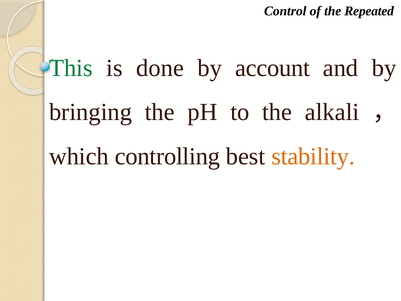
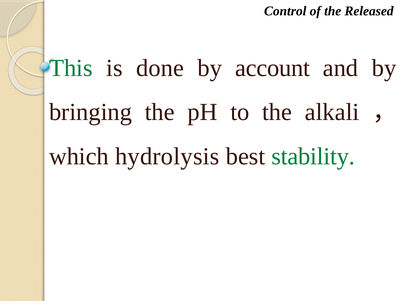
Repeated: Repeated -> Released (369, 11)
controlling: controlling -> hydrolysis (167, 156)
stability colour: orange -> green (313, 156)
